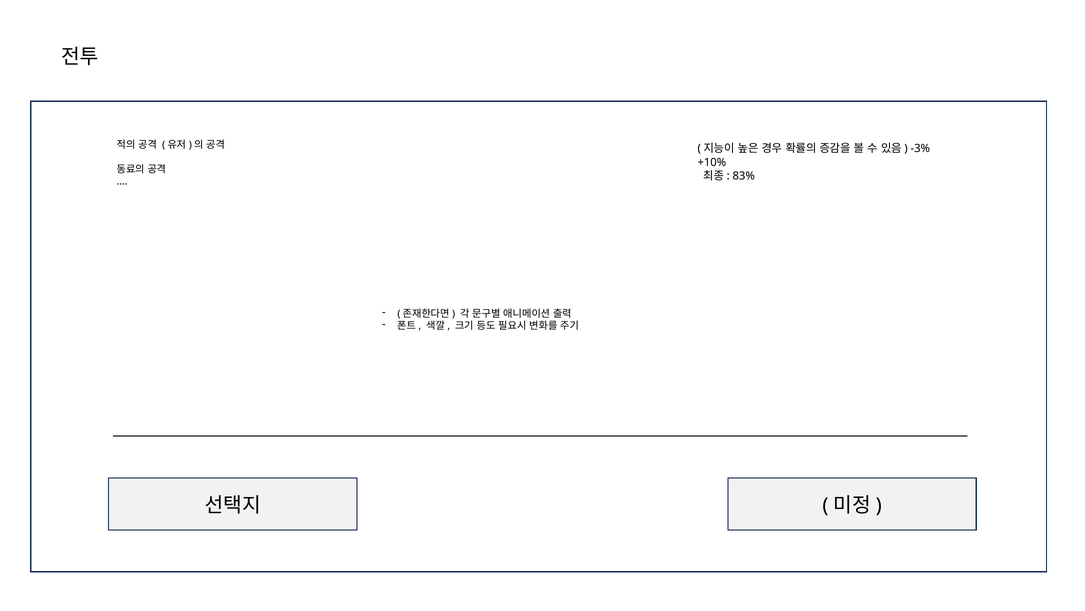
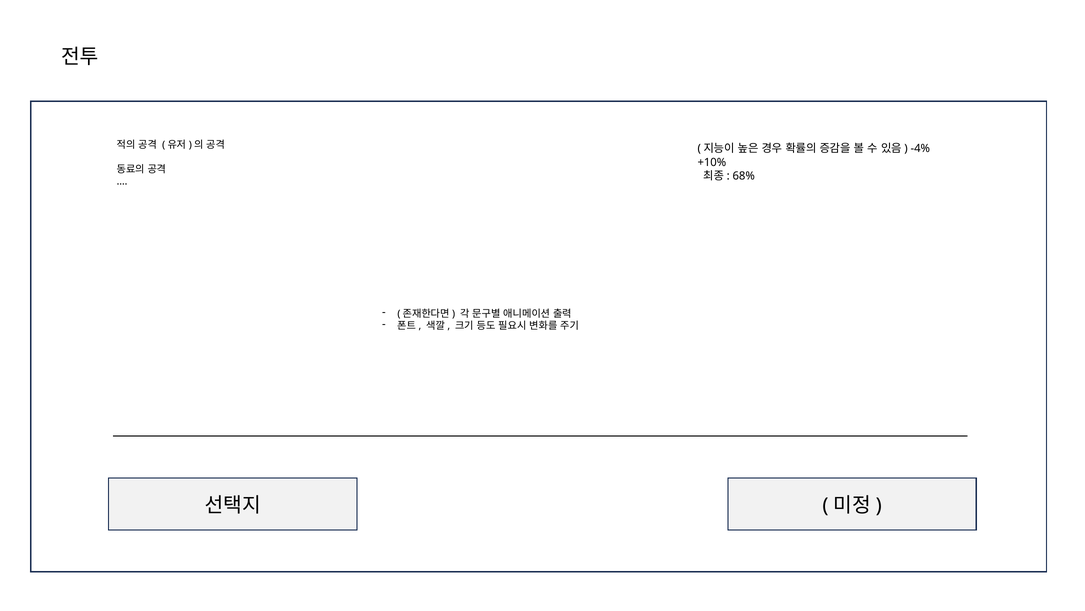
-3%: -3% -> -4% (920, 149)
83%: 83% -> 68% (744, 176)
